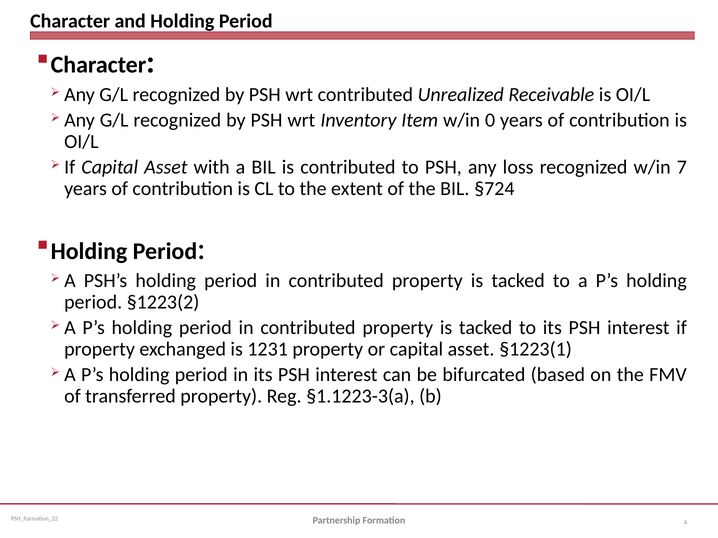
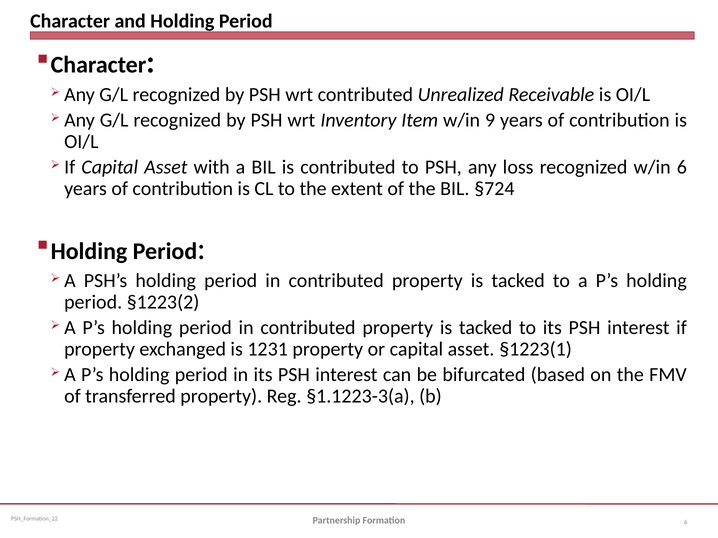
0: 0 -> 9 (490, 120)
w/in 7: 7 -> 6 (682, 167)
